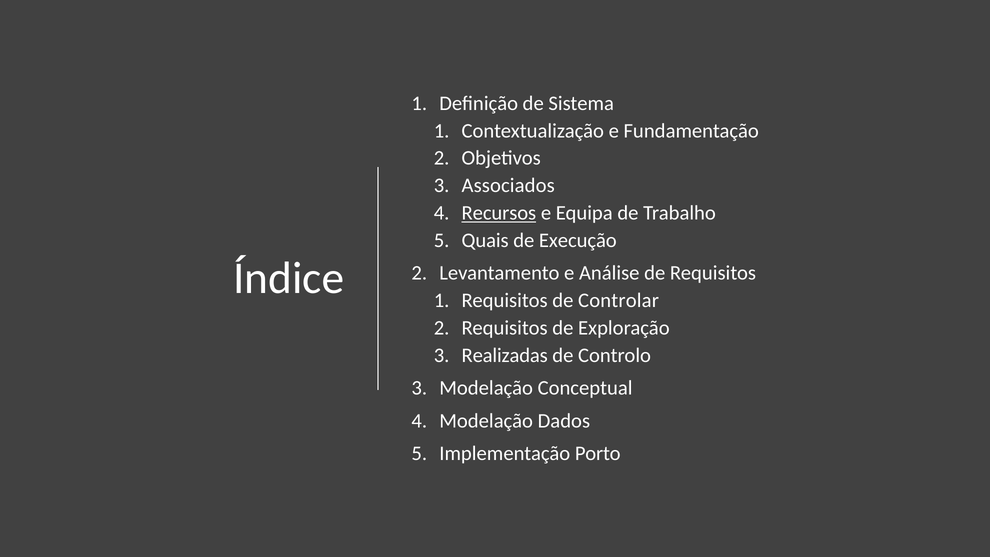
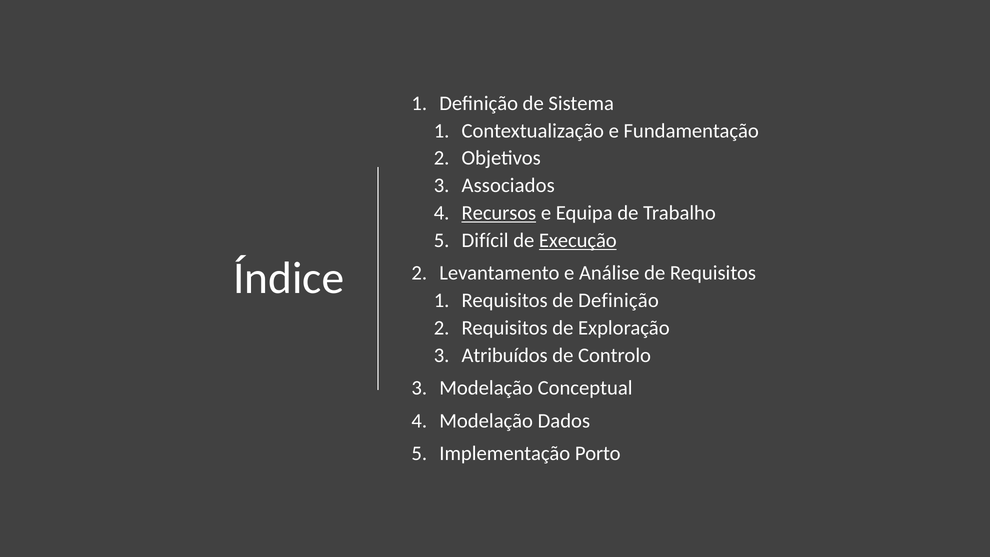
Quais: Quais -> Difícil (485, 240)
Execução underline: none -> present (578, 240)
de Controlar: Controlar -> Definição (619, 301)
Realizadas: Realizadas -> Atribuídos (505, 355)
